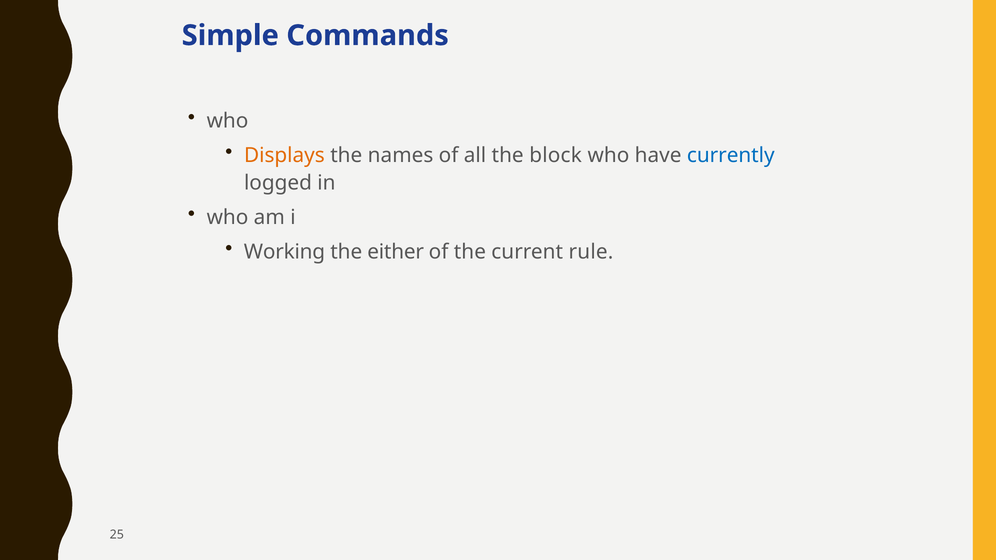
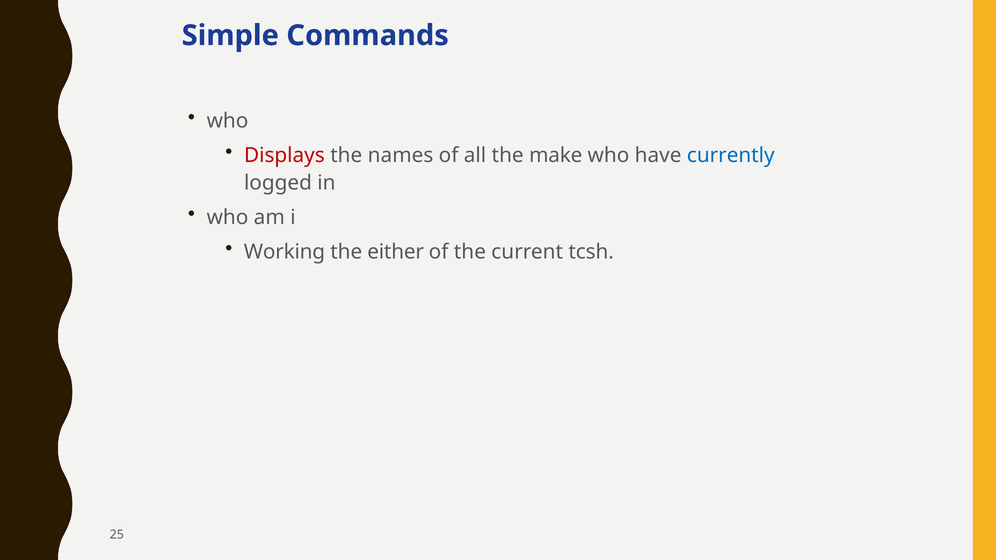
Displays colour: orange -> red (284, 155)
block: block -> make (556, 155)
rule: rule -> tcsh (591, 252)
